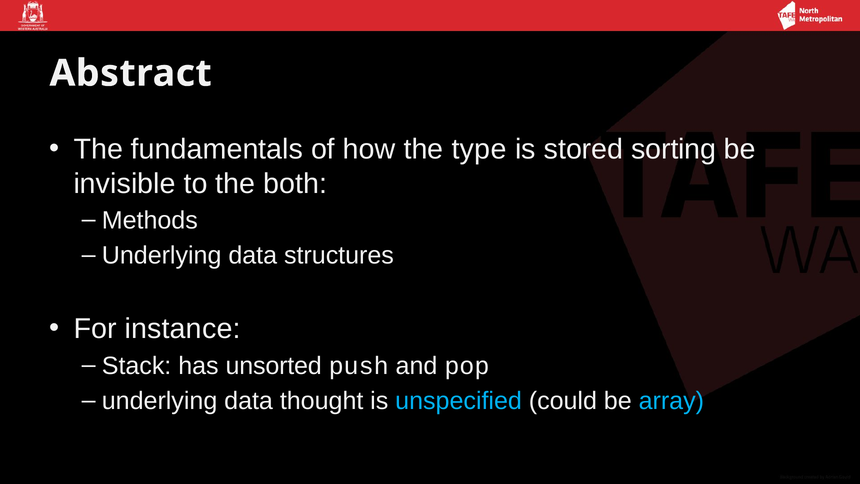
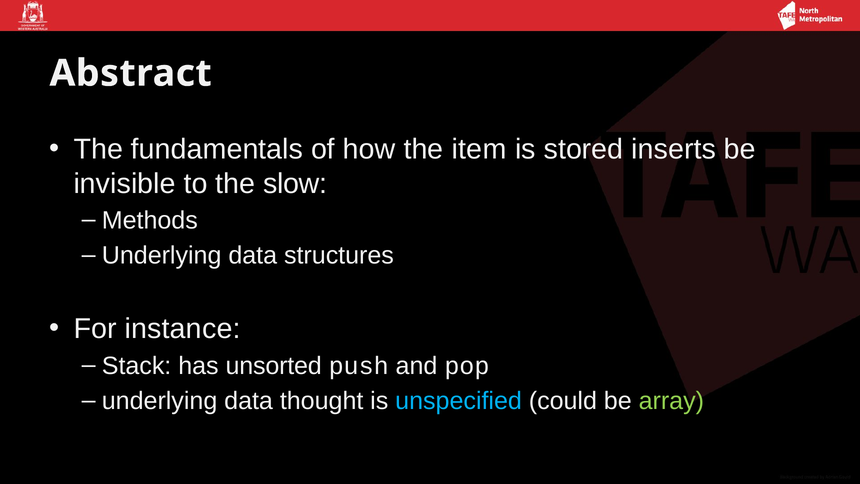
type: type -> item (479, 149)
sorting: sorting -> inserts (674, 149)
both: both -> slow (295, 183)
array colour: light blue -> light green (671, 401)
